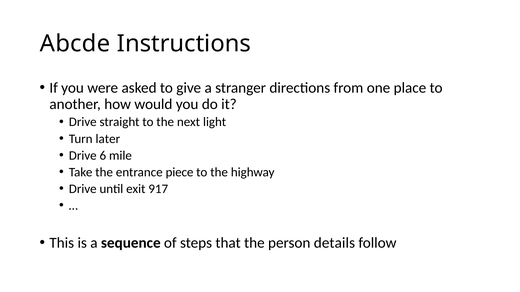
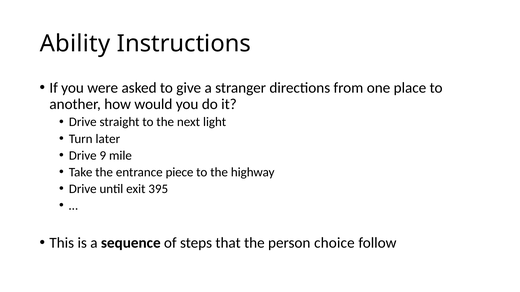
Abcde: Abcde -> Ability (75, 44)
6: 6 -> 9 (103, 156)
917: 917 -> 395 (158, 189)
details: details -> choice (334, 243)
